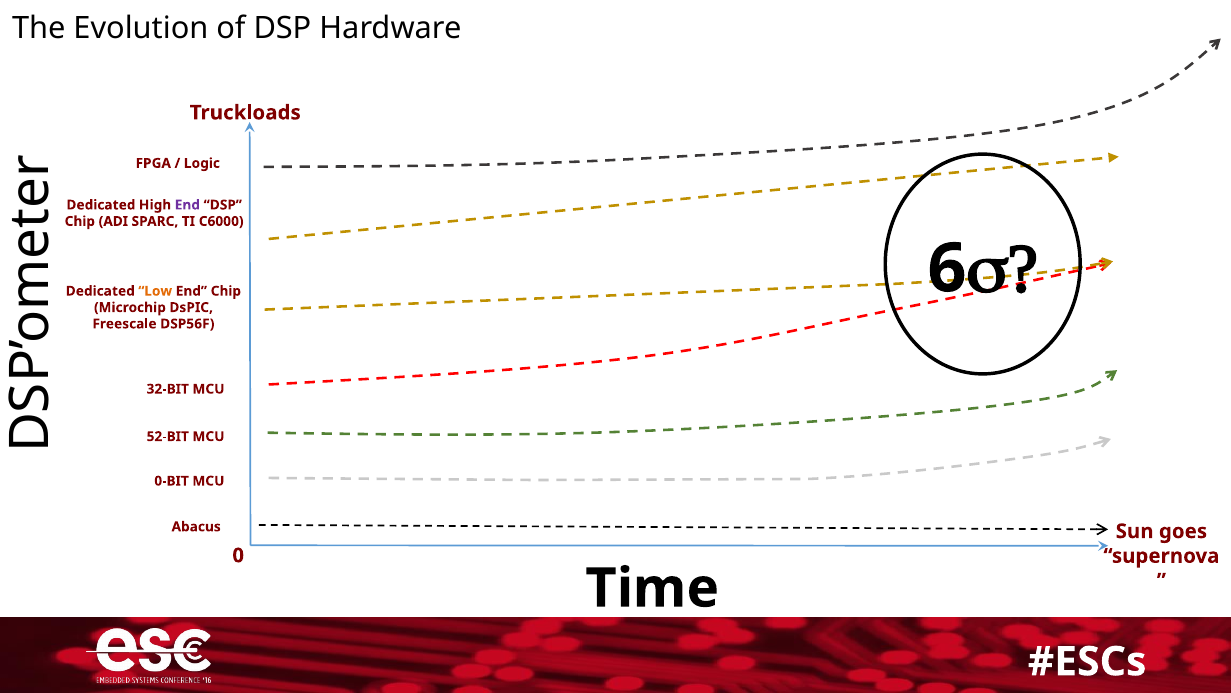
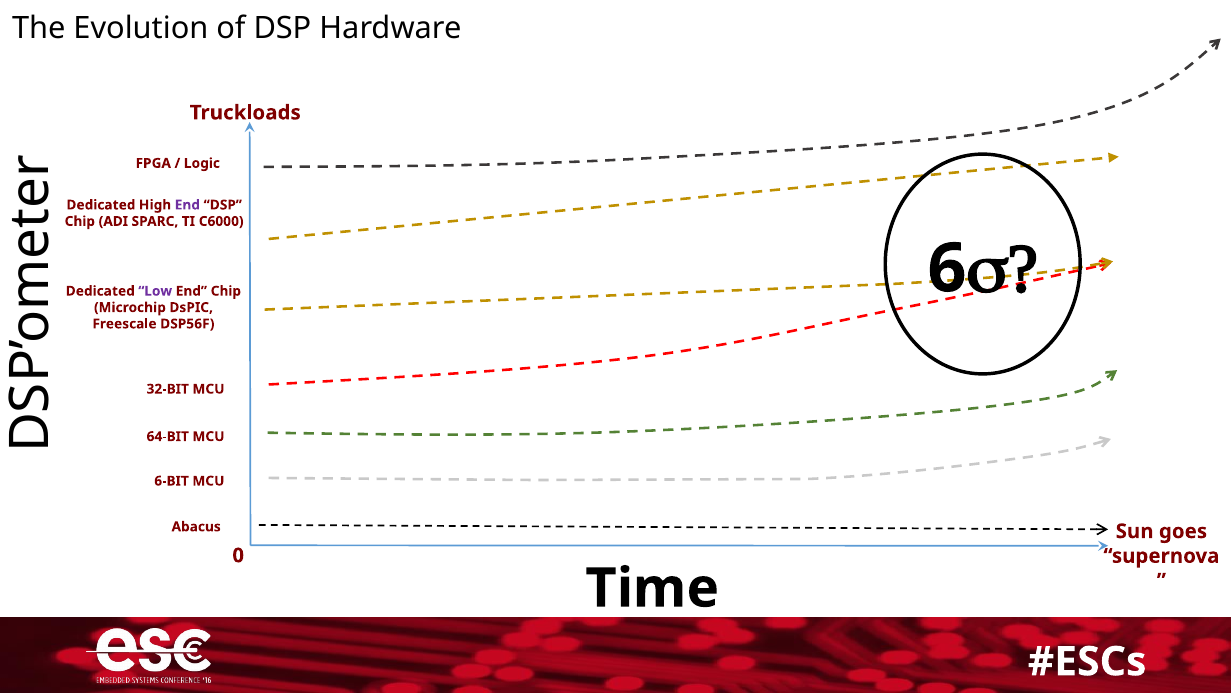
Low colour: orange -> purple (155, 291)
52-BIT: 52-BIT -> 64-BIT (168, 436)
0-BIT: 0-BIT -> 6-BIT (172, 481)
